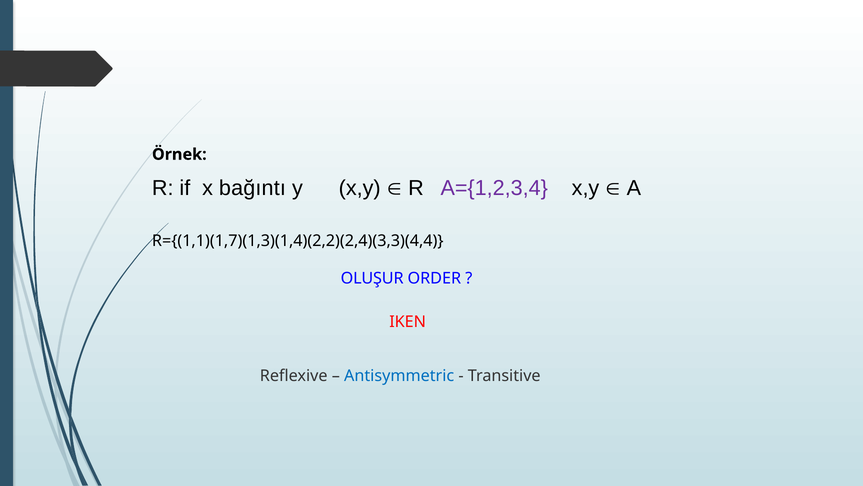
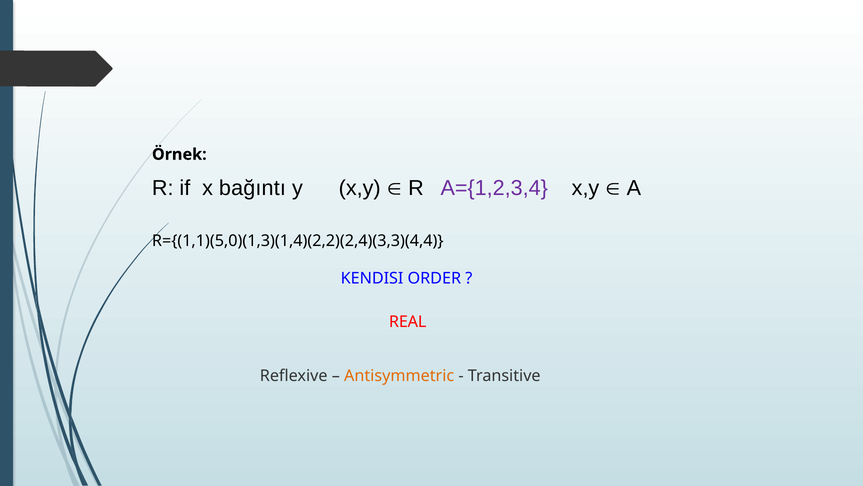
R={(1,1)(1,7)(1,3)(1,4)(2,2)(2,4)(3,3)(4,4: R={(1,1)(1,7)(1,3)(1,4)(2,2)(2,4)(3,3)(4,4 -> R={(1,1)(5,0)(1,3)(1,4)(2,2)(2,4)(3,3)(4,4 (298, 241)
OLUŞUR: OLUŞUR -> KENDISI (372, 278)
IKEN: IKEN -> REAL (408, 321)
Antisymmetric colour: blue -> orange (399, 375)
